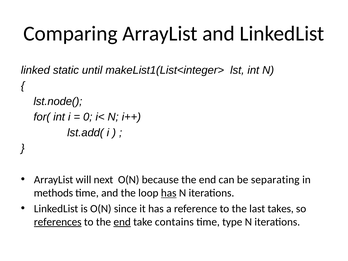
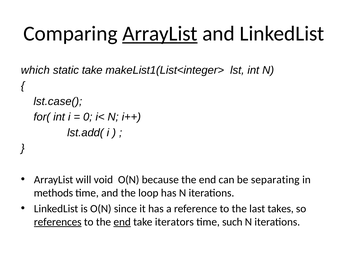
ArrayList underline: none -> present (160, 34)
linked: linked -> which (35, 70)
static until: until -> take (92, 70)
lst.node(: lst.node( -> lst.case( (58, 101)
next: next -> void (103, 180)
has underline: present -> none (169, 193)
contains: contains -> iterators (174, 222)
type: type -> such (232, 222)
